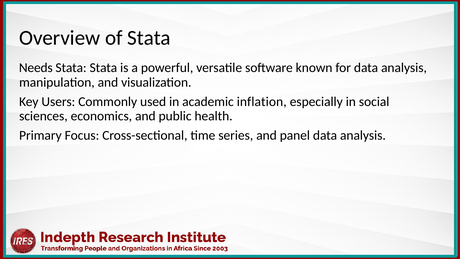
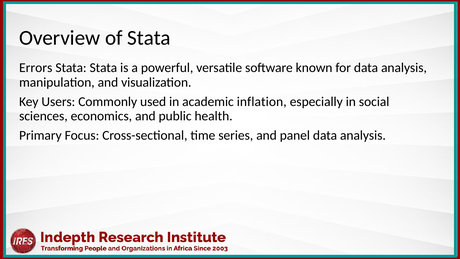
Needs: Needs -> Errors (36, 68)
